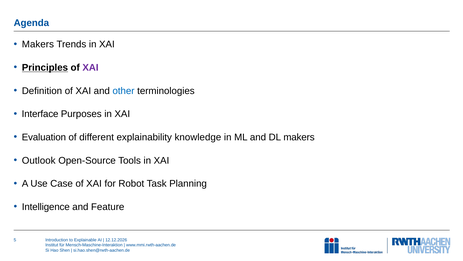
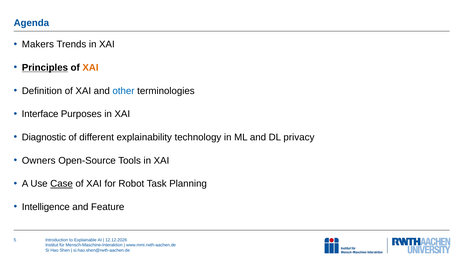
XAI colour: purple -> orange (91, 68)
Evaluation: Evaluation -> Diagnostic (44, 137)
knowledge: knowledge -> technology (198, 137)
DL makers: makers -> privacy (299, 137)
Outlook: Outlook -> Owners (39, 160)
Case underline: none -> present (62, 183)
